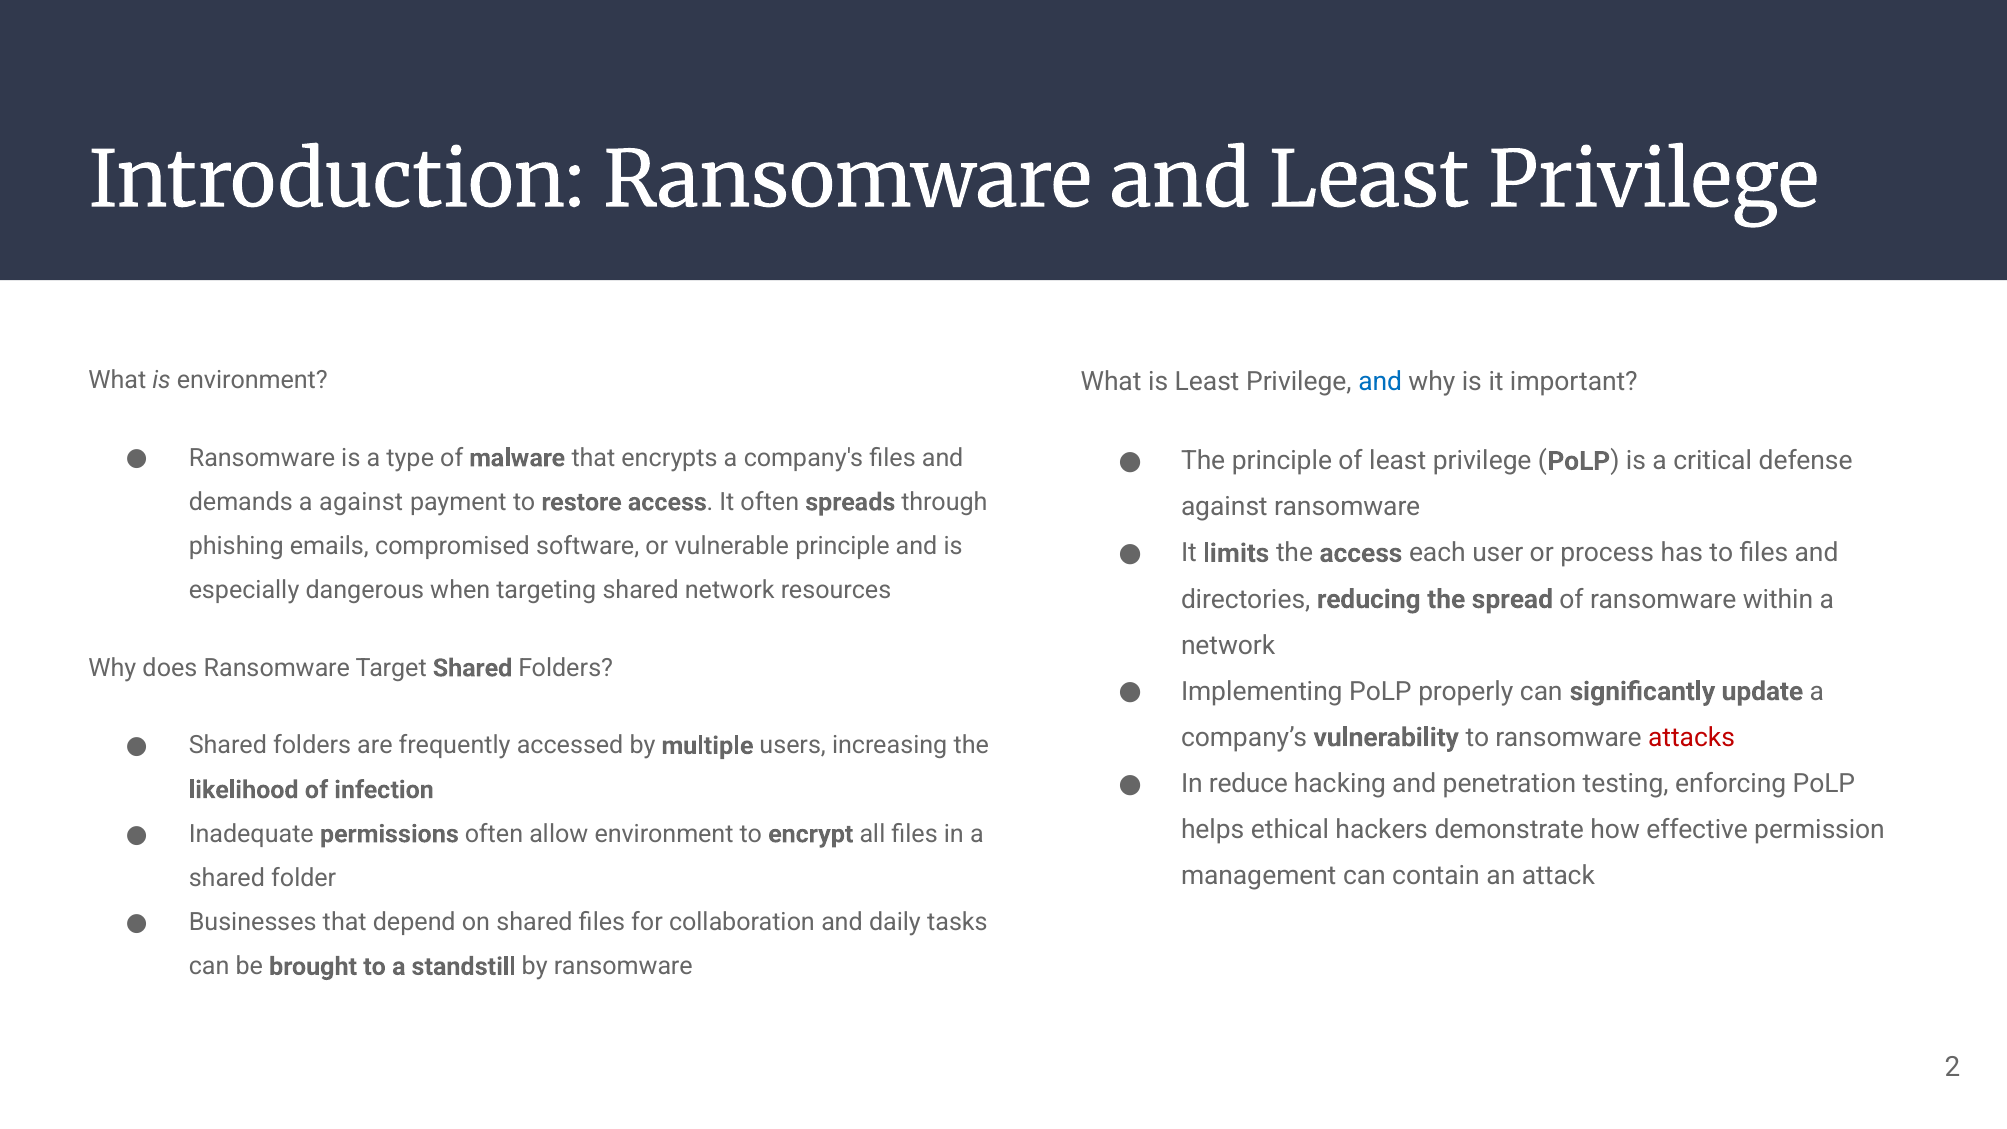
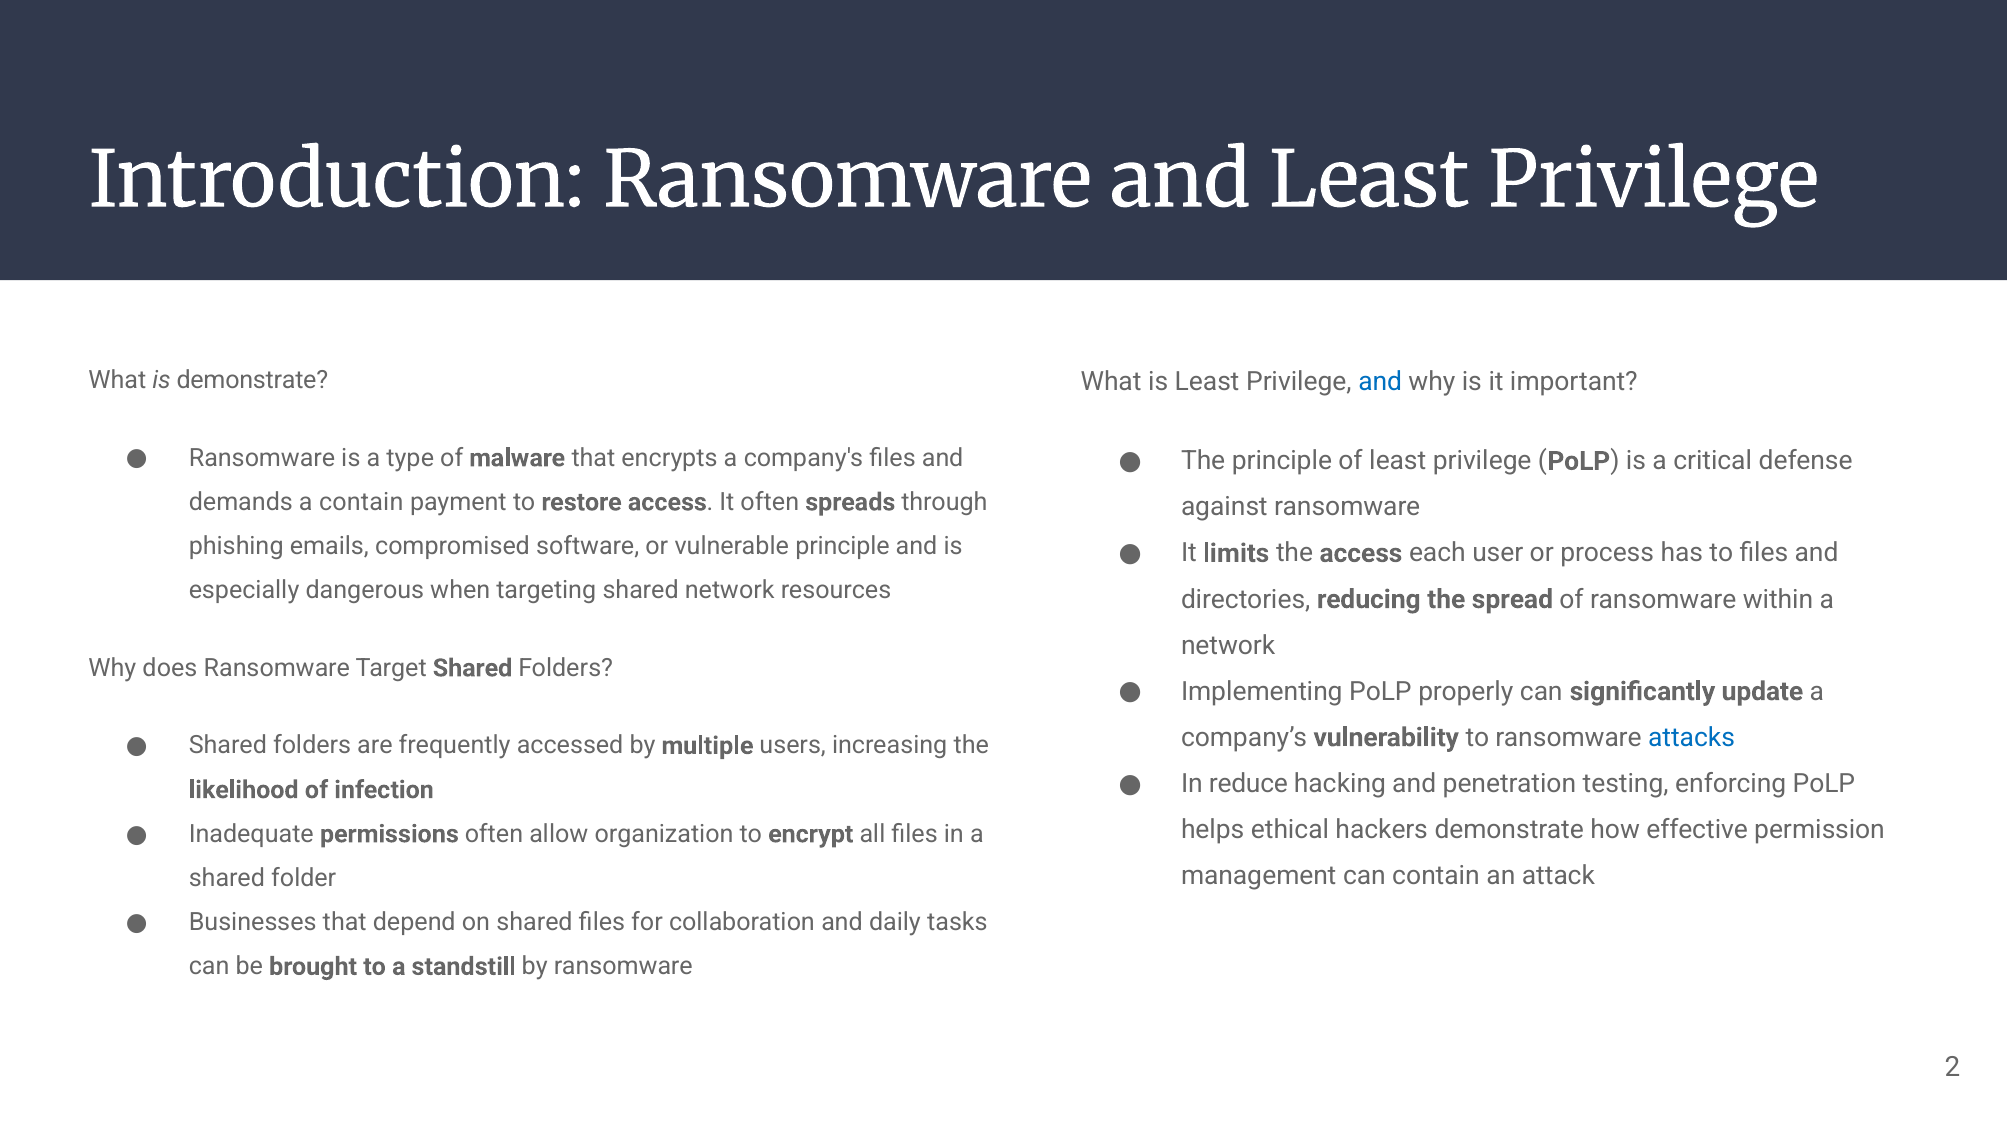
is environment: environment -> demonstrate (252, 380)
a against: against -> contain (361, 502)
attacks colour: red -> blue (1691, 737)
allow environment: environment -> organization (664, 834)
